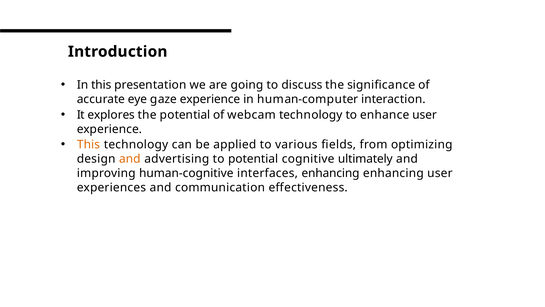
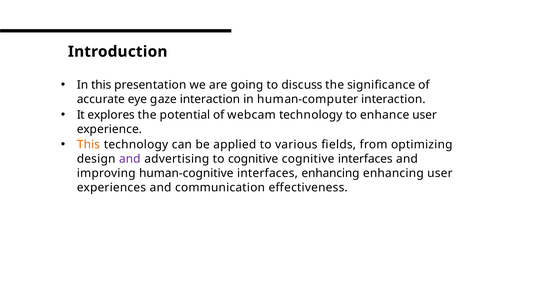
gaze experience: experience -> interaction (210, 99)
and colour: orange -> purple (130, 159)
to potential: potential -> cognitive (253, 159)
cognitive ultimately: ultimately -> interfaces (365, 159)
